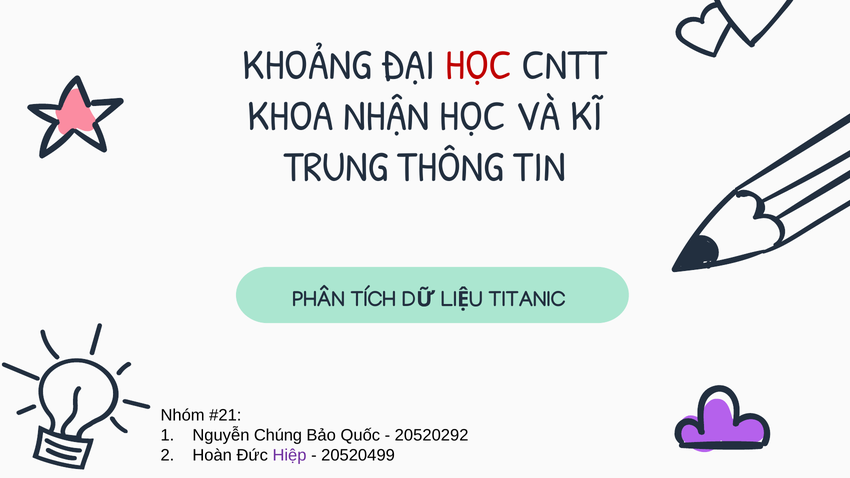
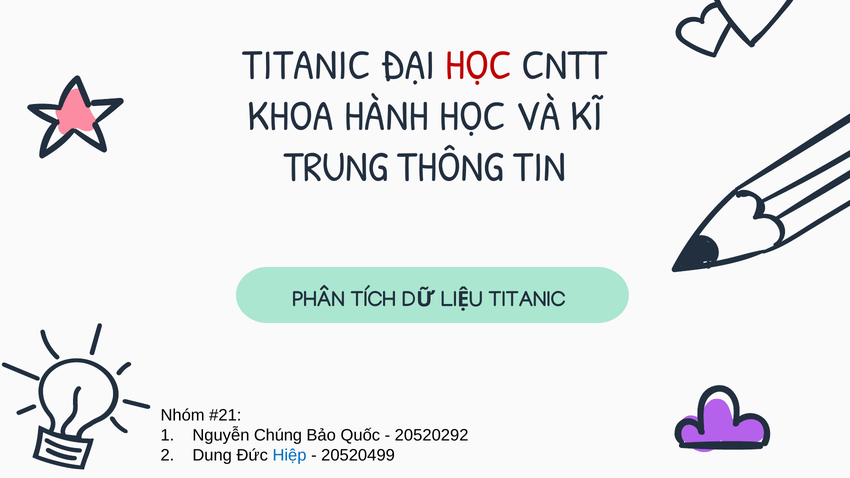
KHOẢNG: KHOẢNG -> TITANIC (307, 65)
NHẬN: NHẬN -> HÀNH (386, 116)
Hoàn: Hoàn -> Dung (212, 455)
Hiệp colour: purple -> blue (290, 455)
